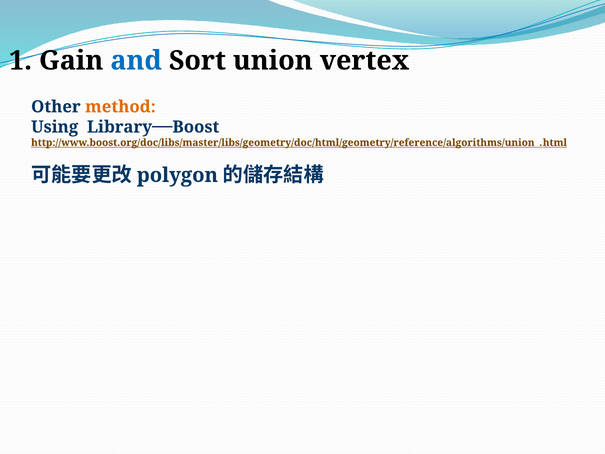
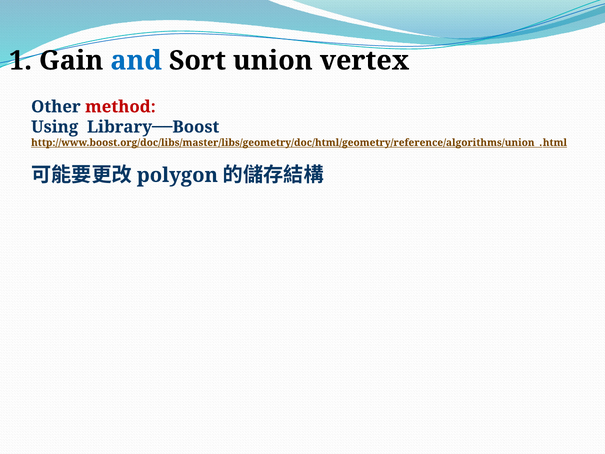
method colour: orange -> red (120, 107)
